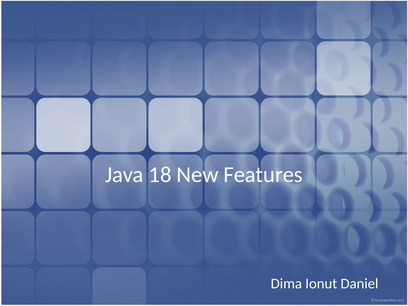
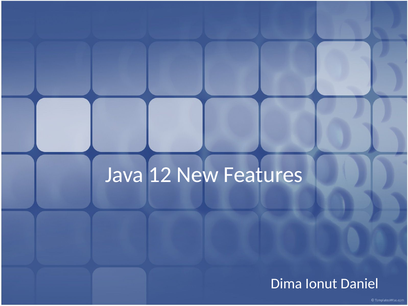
18: 18 -> 12 (160, 175)
